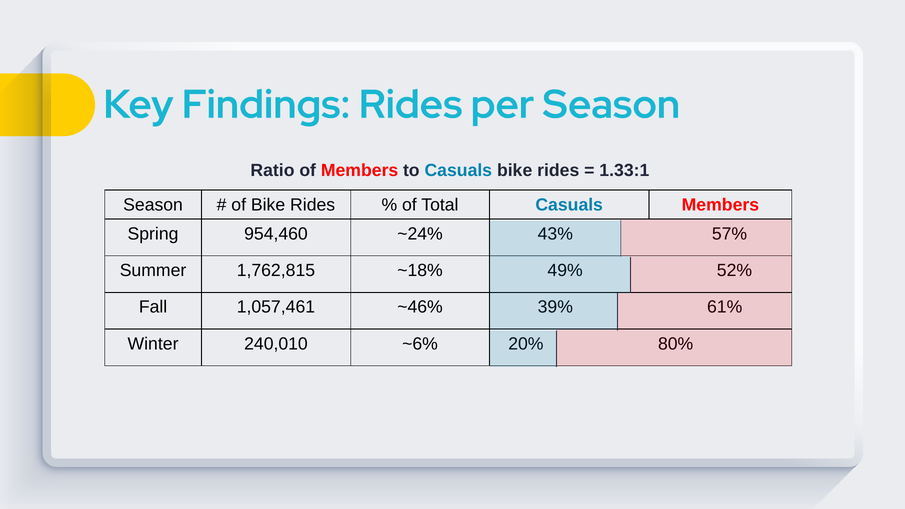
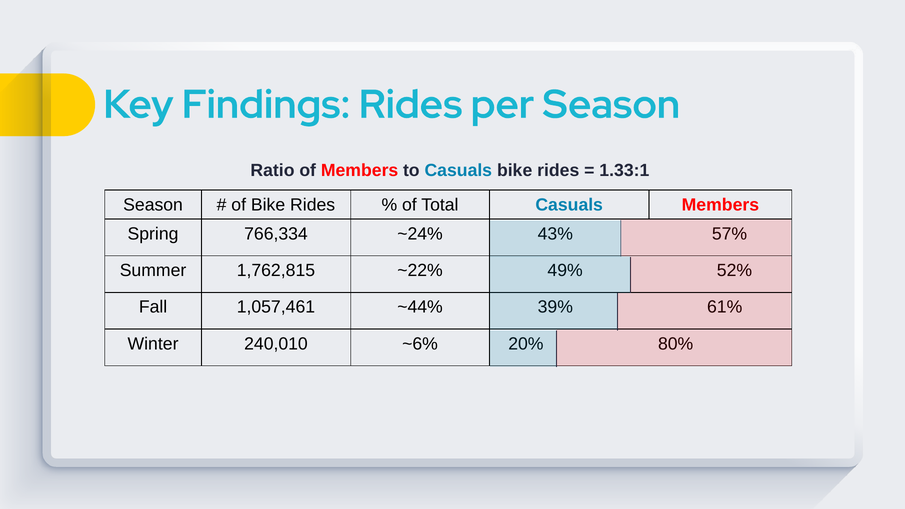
954,460: 954,460 -> 766,334 (276, 234)
~18%: ~18% -> ~22% (420, 270)
~46%: ~46% -> ~44% (420, 307)
